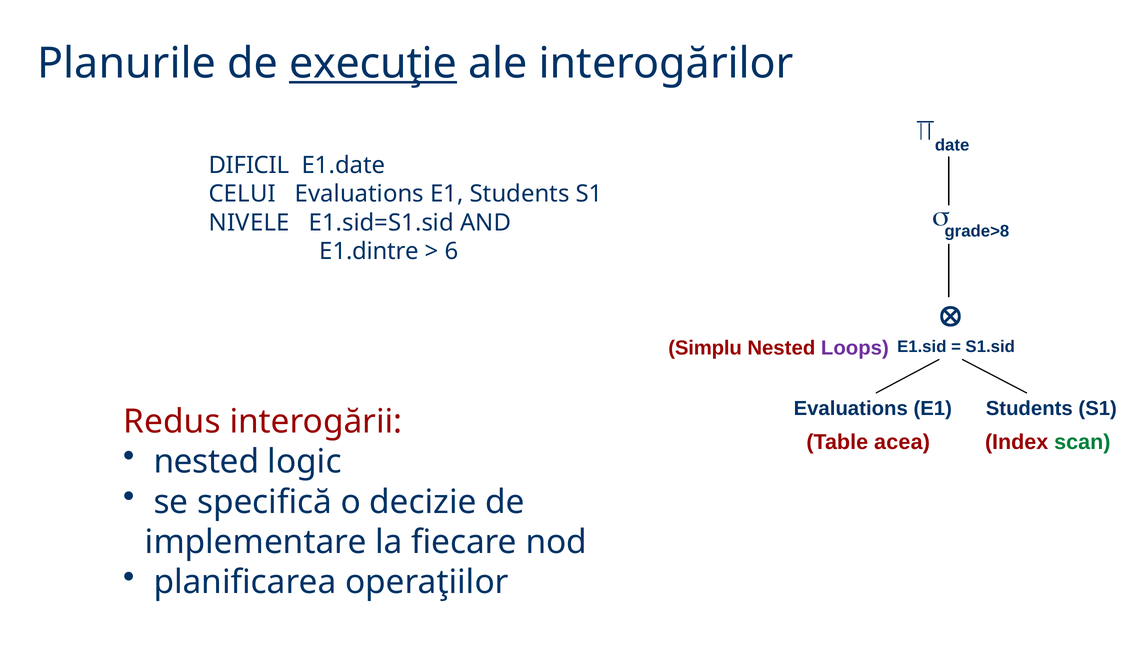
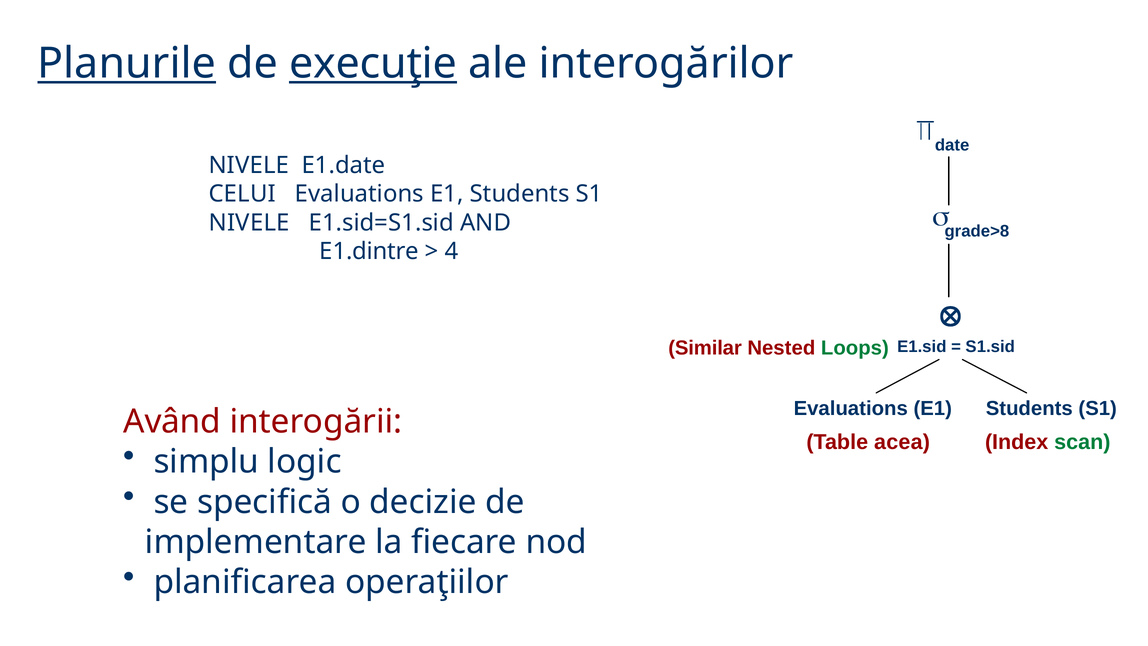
Planurile underline: none -> present (127, 64)
DIFICIL: DIFICIL -> NIVELE (249, 165)
6: 6 -> 4 (452, 251)
Simplu: Simplu -> Similar (705, 348)
Loops colour: purple -> green (855, 348)
Redus: Redus -> Având (172, 421)
nested: nested -> simplu (206, 462)
